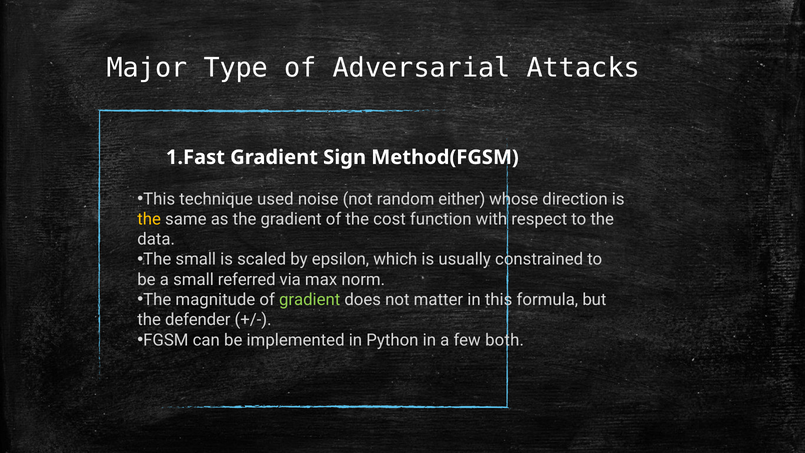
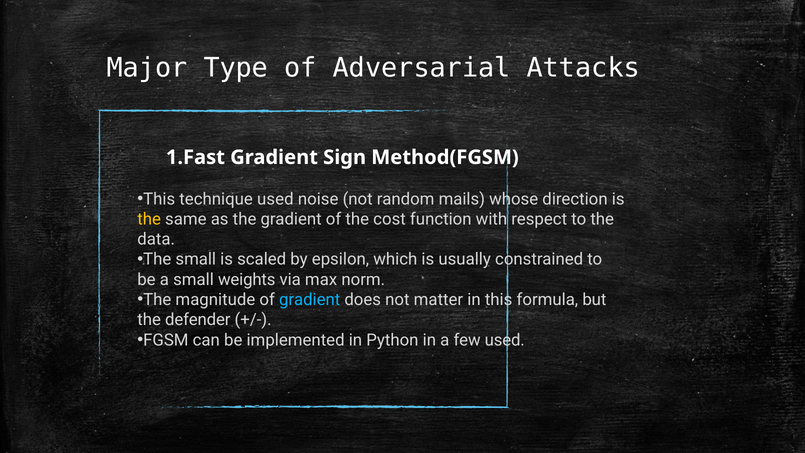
either: either -> mails (462, 199)
referred: referred -> weights (247, 280)
gradient colour: light green -> light blue (310, 300)
few both: both -> used (505, 340)
